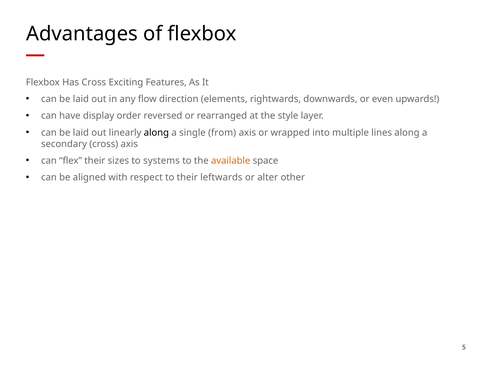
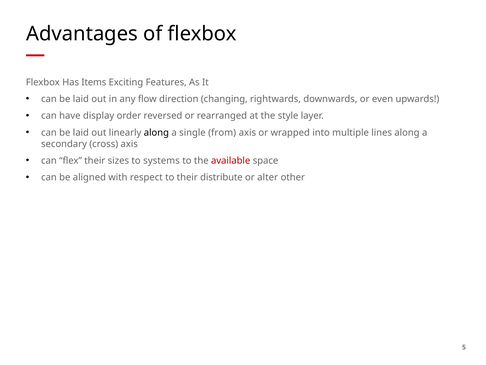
Has Cross: Cross -> Items (94, 82)
elements: elements -> changing (224, 99)
available colour: orange -> red (231, 160)
leftwards: leftwards -> distribute (221, 177)
